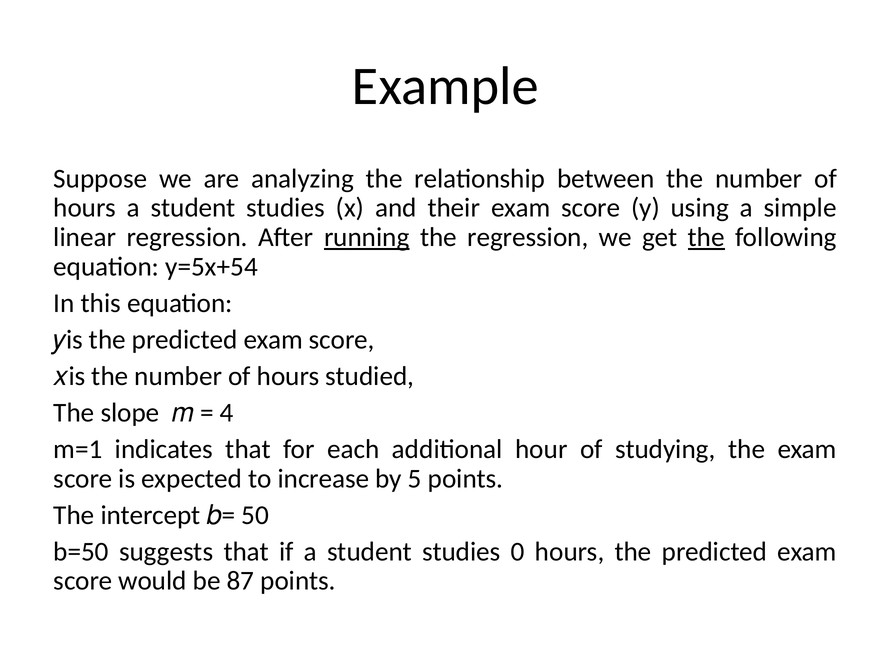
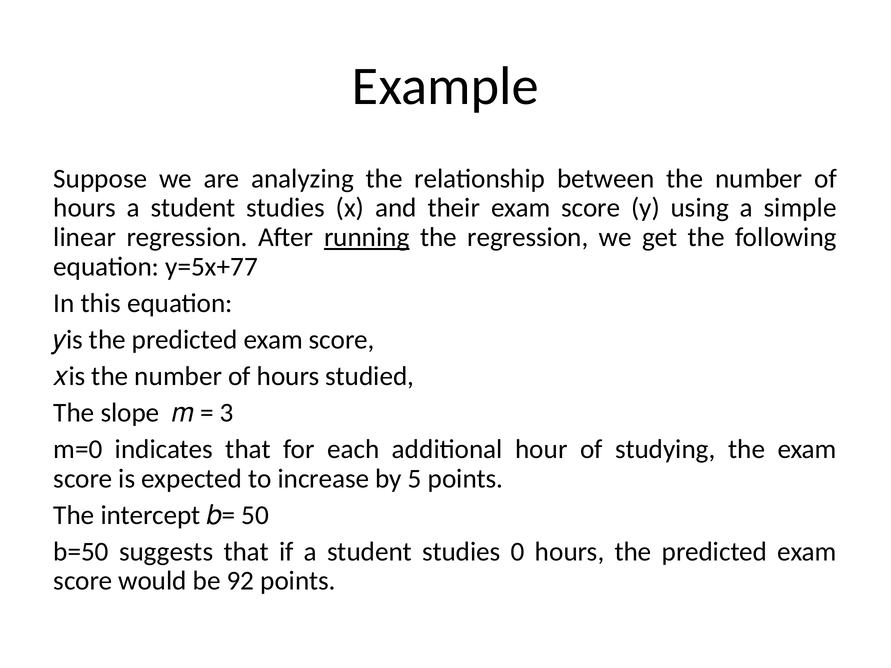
the underline: present -> none (706, 237)
y=5x+54: y=5x+54 -> y=5x+77 (212, 267)
4: 4 -> 3 (227, 413)
m=1: m=1 -> m=0 (78, 449)
87: 87 -> 92 (240, 581)
